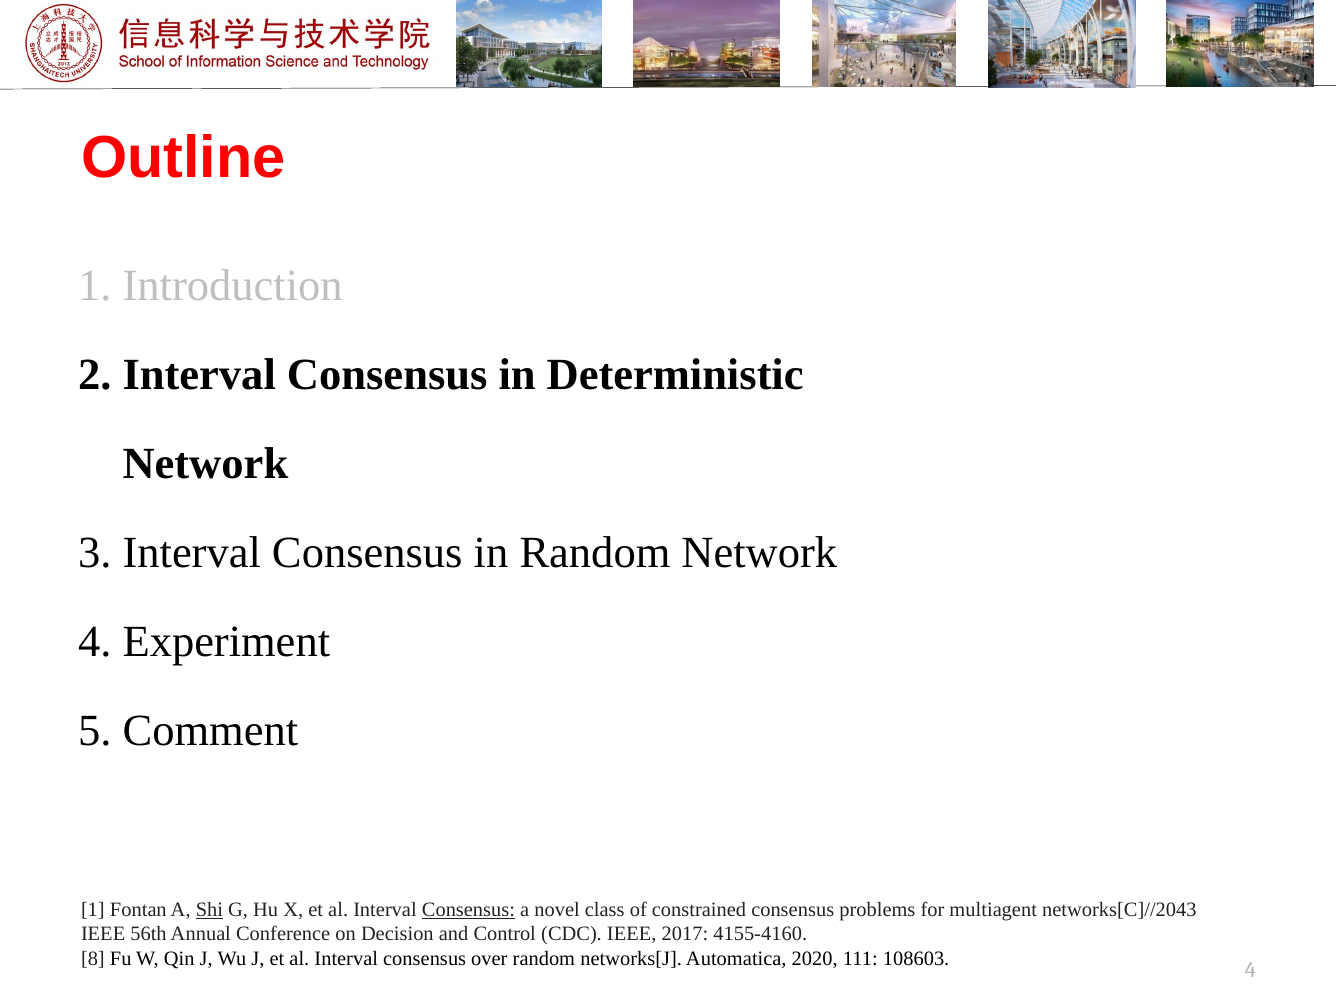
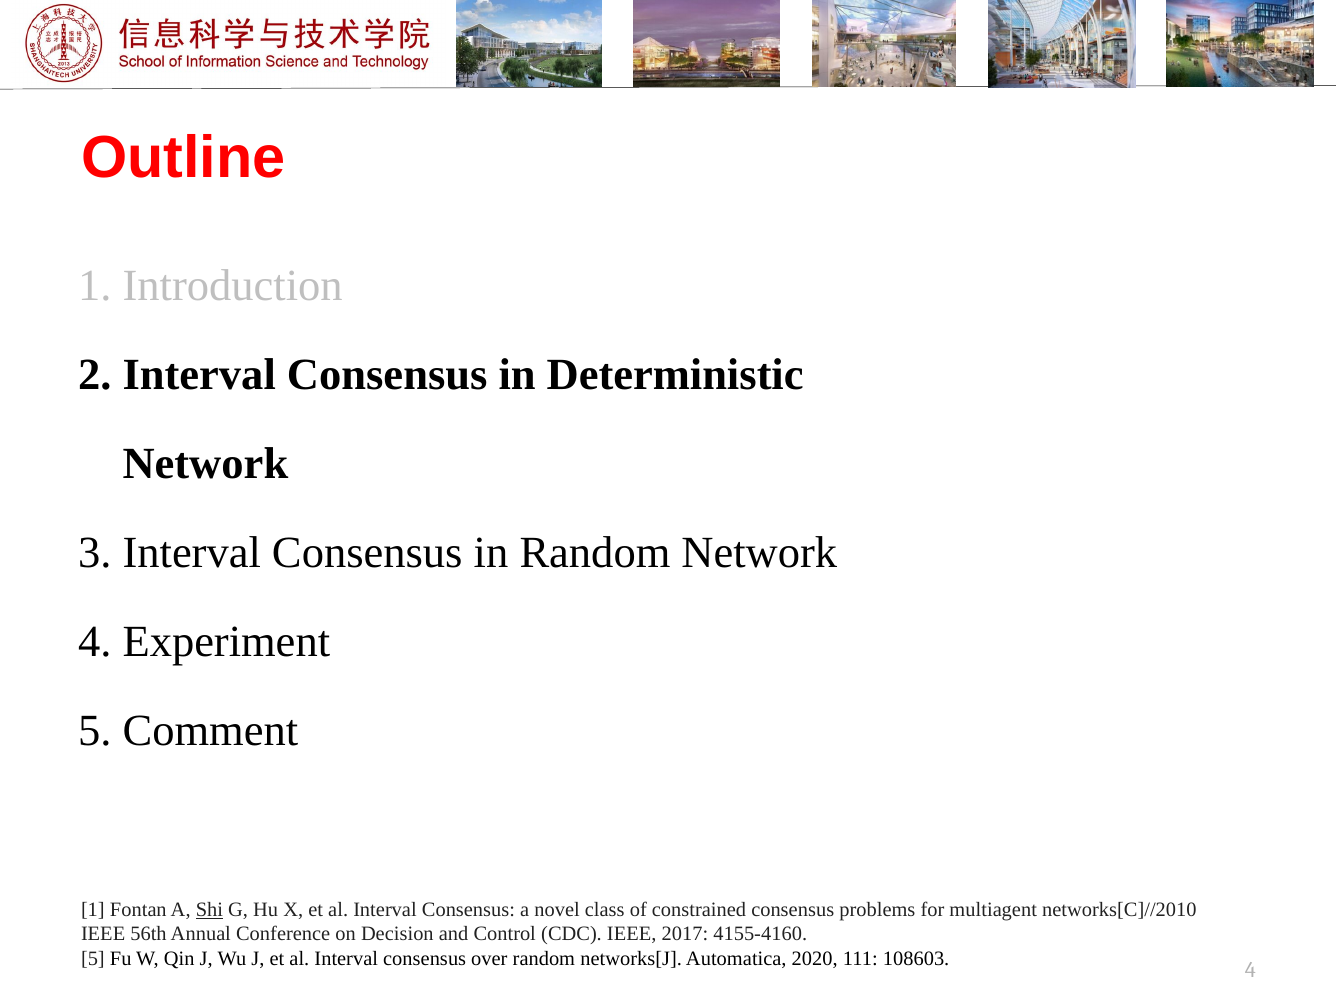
Consensus underline: present -> none (468, 909)
networks[C]//2043: networks[C]//2043 -> networks[C]//2010 (1119, 909)
8: 8 -> 5 (93, 958)
